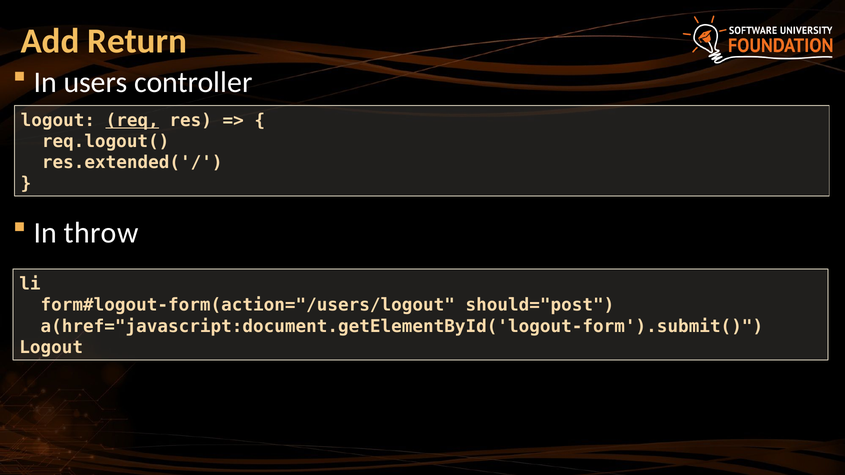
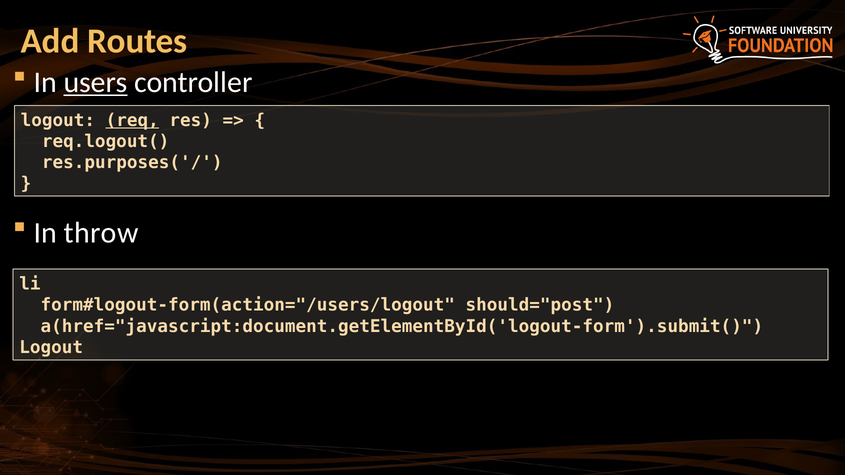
Return: Return -> Routes (137, 41)
users underline: none -> present (96, 82)
res.extended('/: res.extended('/ -> res.purposes('/ (132, 163)
